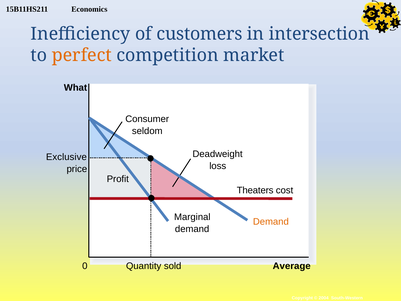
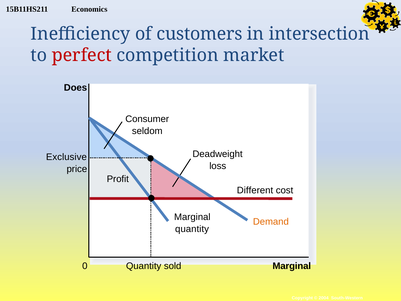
perfect colour: orange -> red (82, 55)
What: What -> Does (75, 88)
Theaters: Theaters -> Different (255, 190)
demand: demand -> quantity (192, 229)
0 Average: Average -> Marginal (292, 266)
